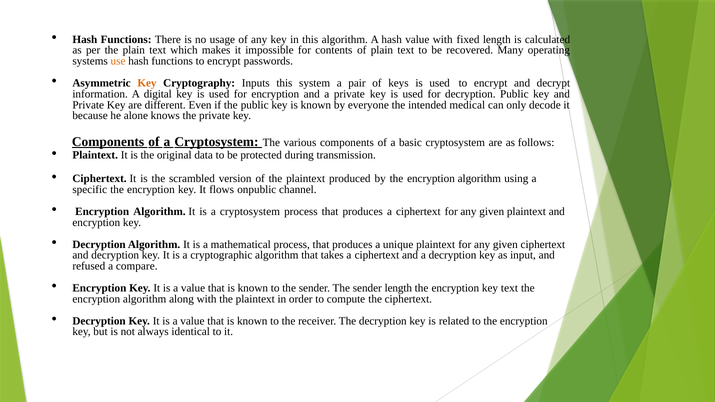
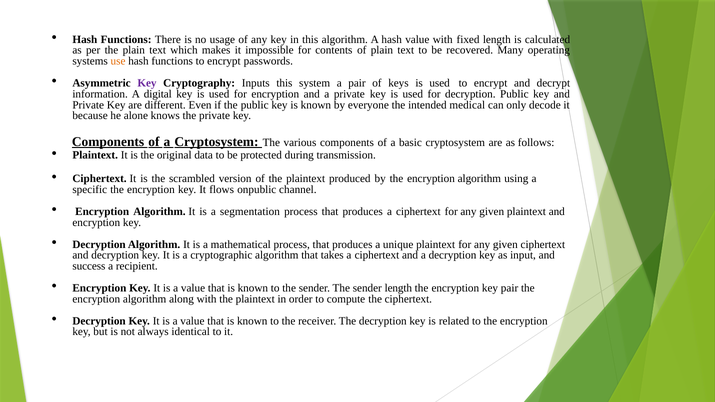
Key colour: orange -> purple (147, 83)
is a cryptosystem: cryptosystem -> segmentation (250, 212)
refused: refused -> success (89, 266)
compare: compare -> recipient (137, 266)
key text: text -> pair (510, 288)
